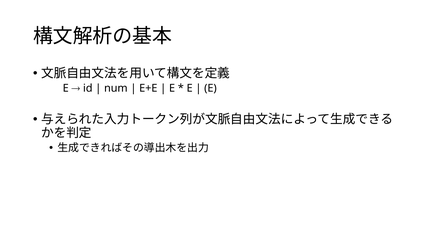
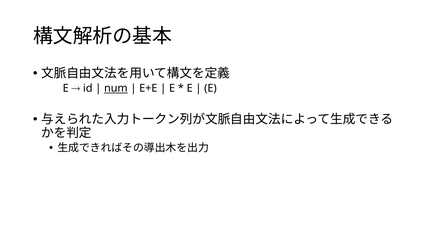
num underline: none -> present (116, 88)
